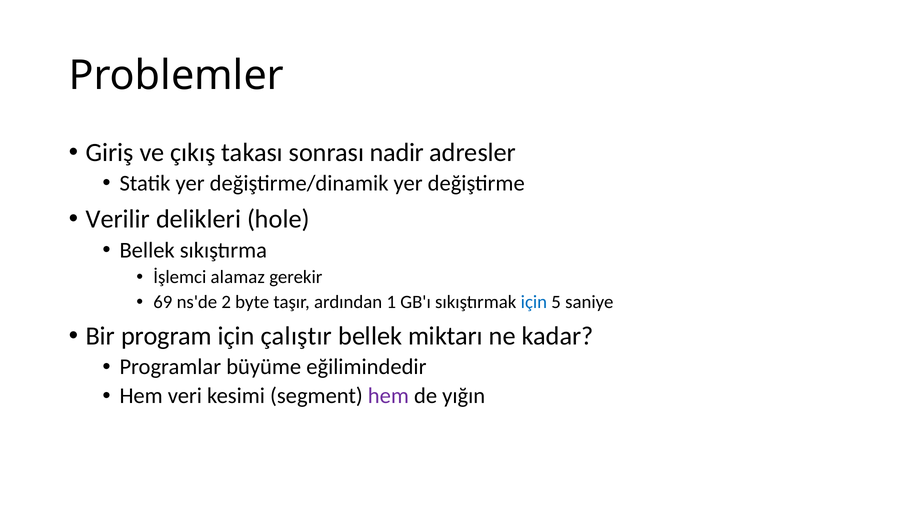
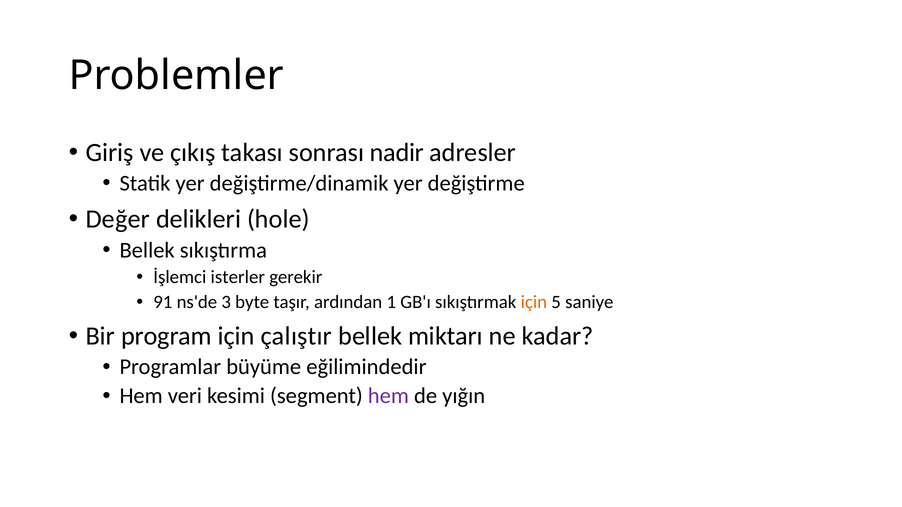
Verilir: Verilir -> Değer (118, 219)
alamaz: alamaz -> isterler (238, 277)
69: 69 -> 91 (163, 302)
2: 2 -> 3 (226, 302)
için colour: blue -> orange (534, 302)
